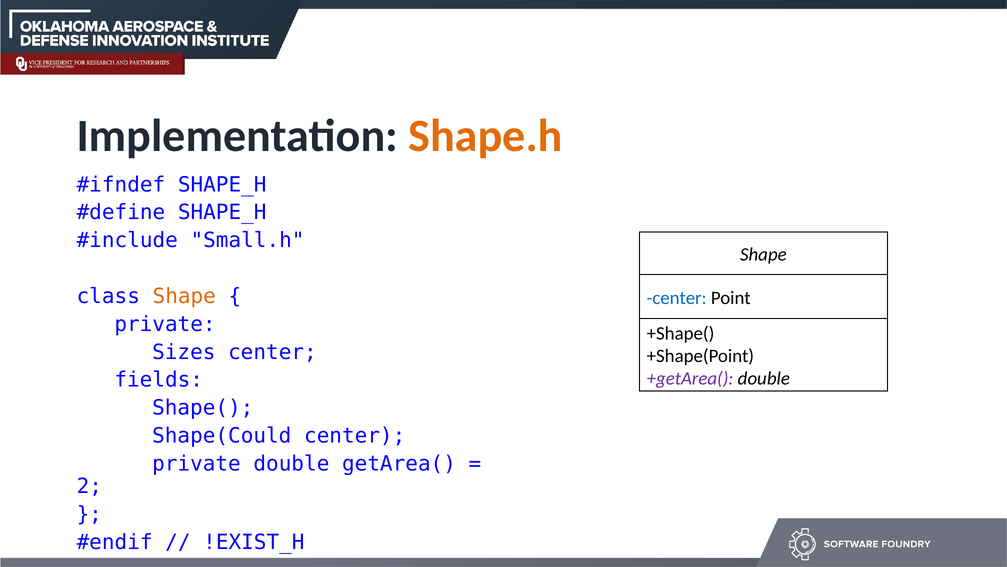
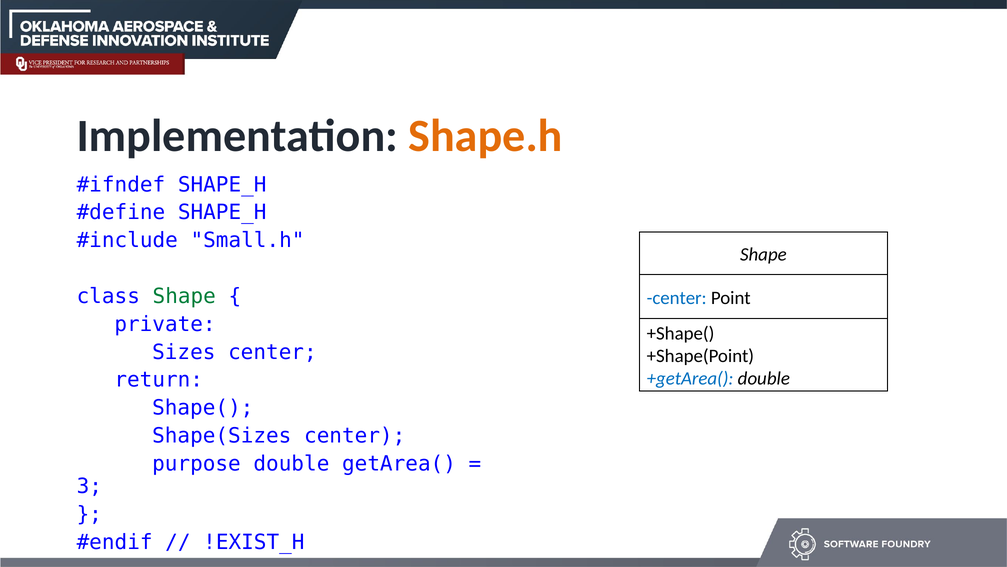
Shape colour: orange -> green (184, 296)
fields: fields -> return (159, 380)
+getArea( colour: purple -> blue (690, 378)
Shape(Could: Shape(Could -> Shape(Sizes (222, 435)
private: private -> purpose (196, 463)
2: 2 -> 3 (89, 486)
